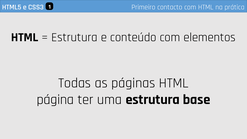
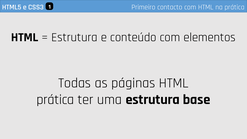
página: página -> prática (55, 99)
